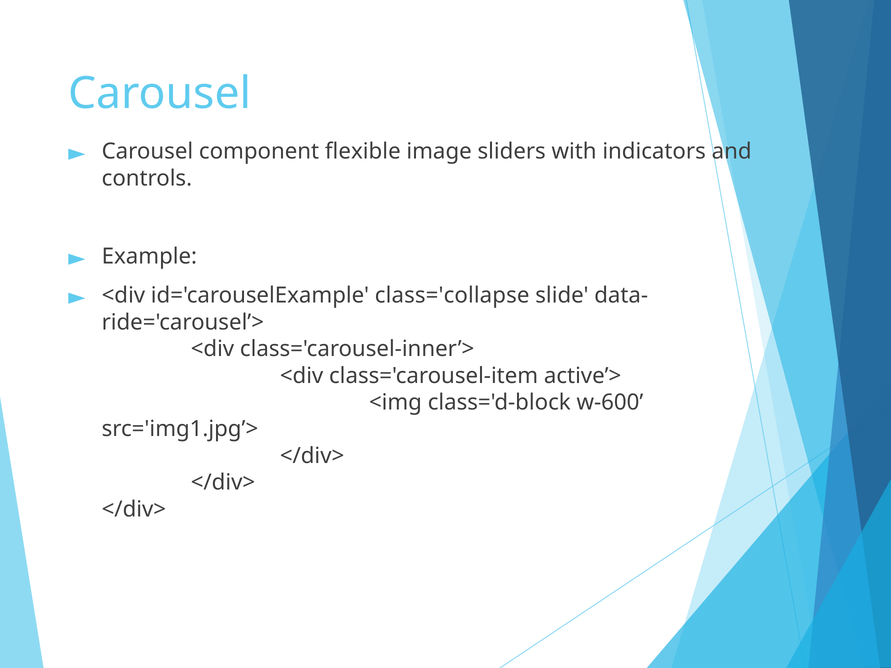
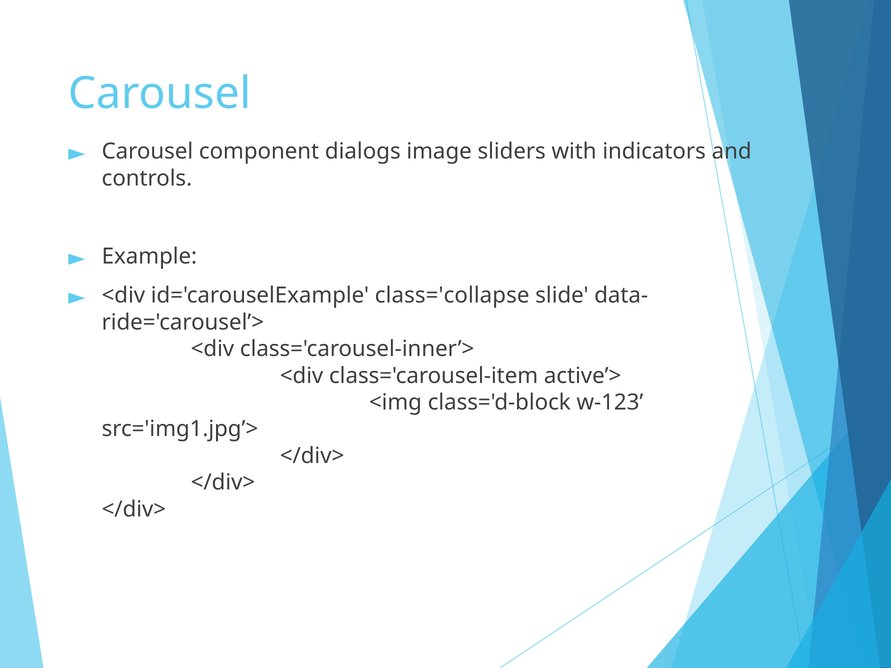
flexible: flexible -> dialogs (363, 152)
w-600: w-600 -> w-123 (610, 403)
